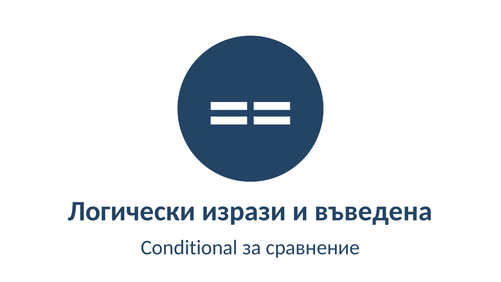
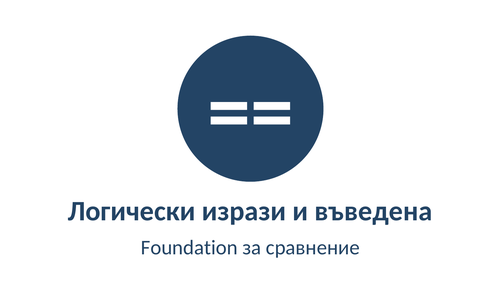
Conditional: Conditional -> Foundation (189, 247)
